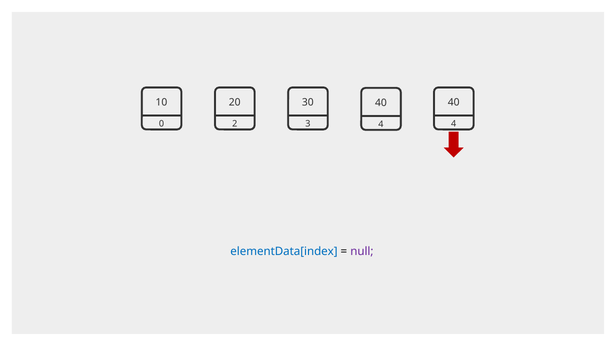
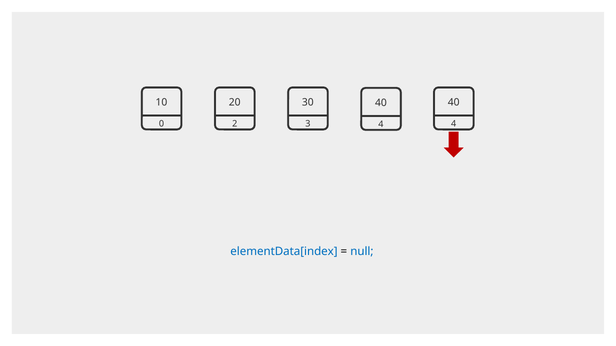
null colour: purple -> blue (362, 252)
